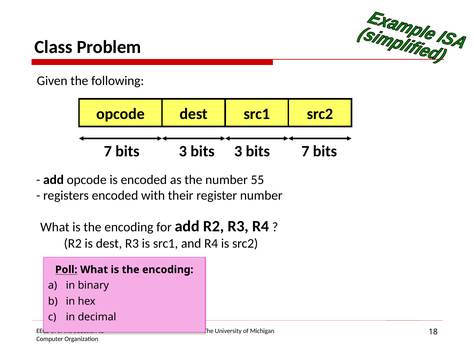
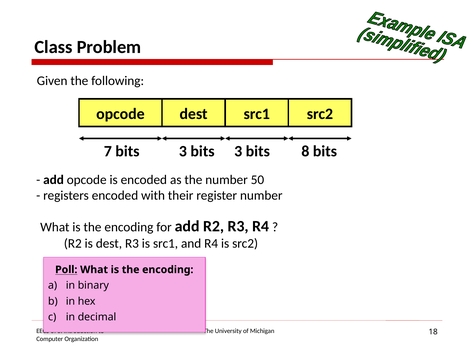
3 bits 7: 7 -> 8 (305, 151)
55: 55 -> 50 (257, 179)
